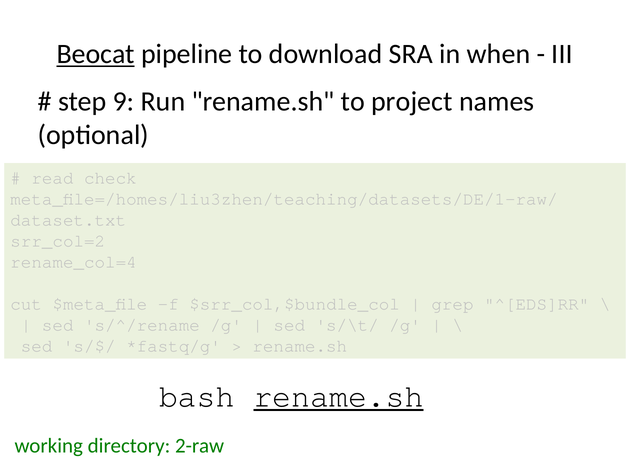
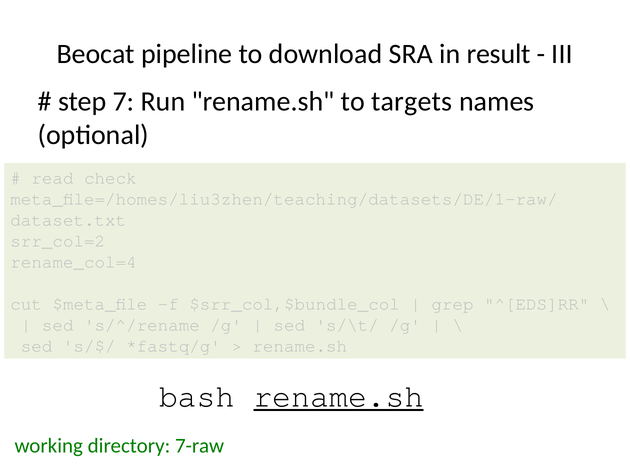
Beocat underline: present -> none (96, 54)
when: when -> result (499, 54)
9: 9 -> 7 (124, 101)
project: project -> targets (412, 101)
2-raw: 2-raw -> 7-raw (200, 446)
